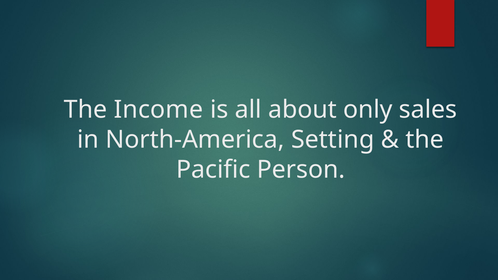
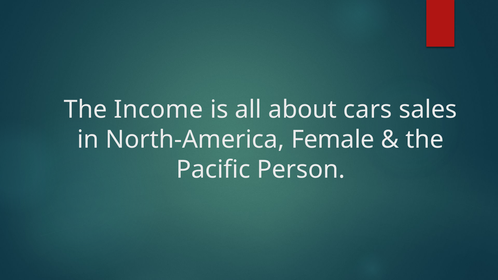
only: only -> cars (368, 110)
Setting: Setting -> Female (333, 140)
